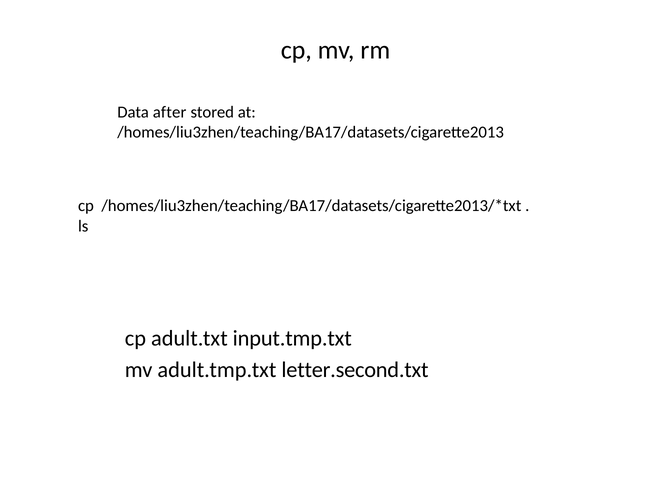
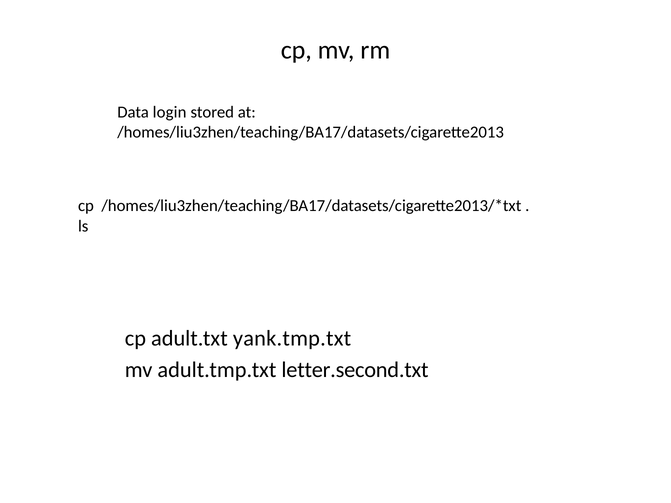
after: after -> login (170, 112)
input.tmp.txt: input.tmp.txt -> yank.tmp.txt (292, 339)
